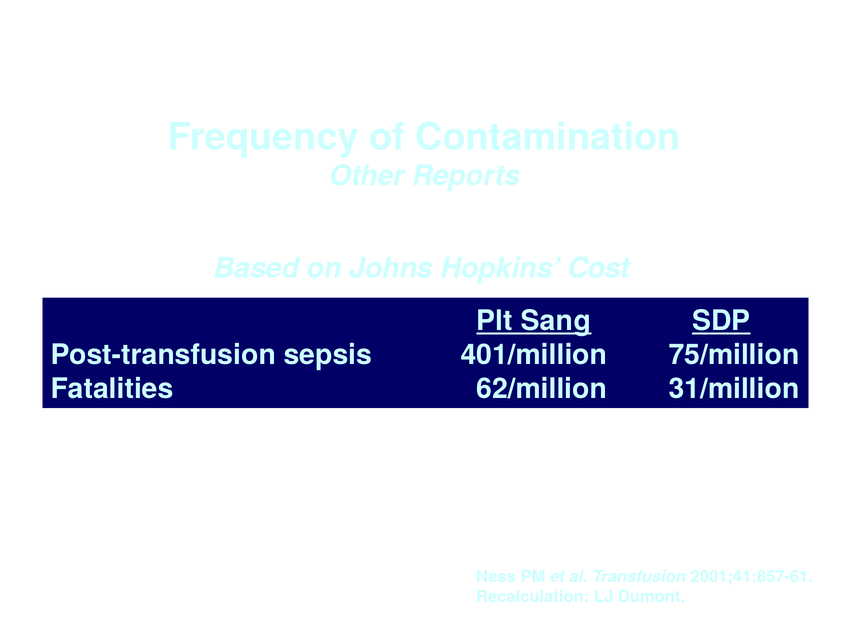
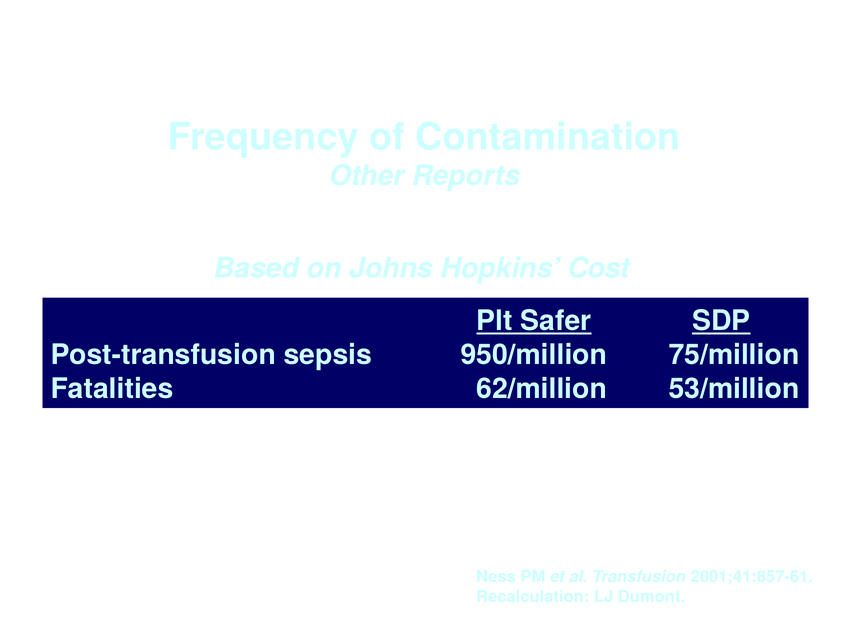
Sang: Sang -> Safer (556, 321)
401/million: 401/million -> 950/million (534, 355)
31/million: 31/million -> 53/million (734, 389)
